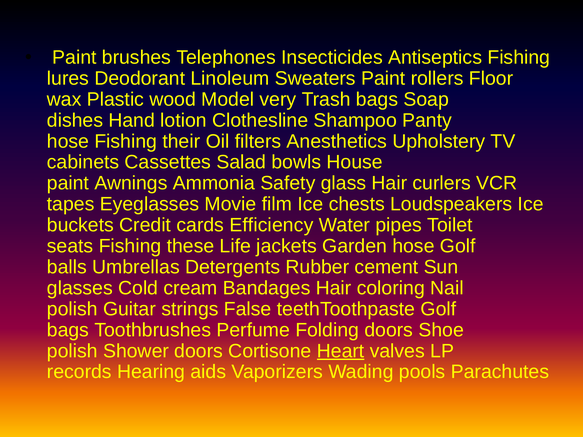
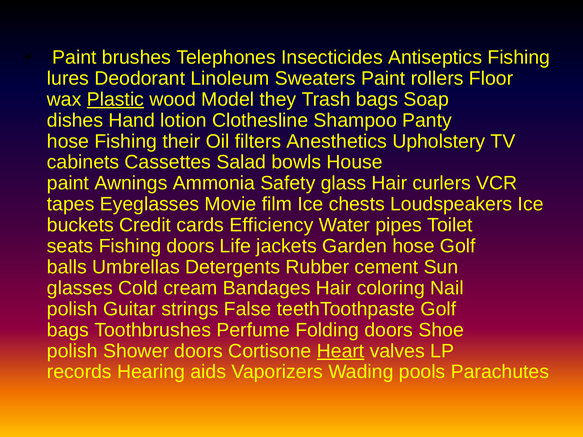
Plastic underline: none -> present (115, 99)
very: very -> they (278, 99)
Fishing these: these -> doors (191, 246)
